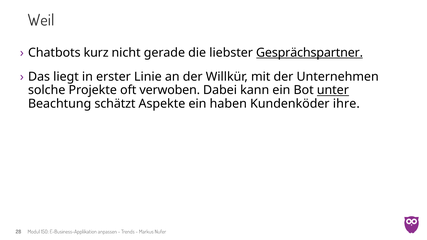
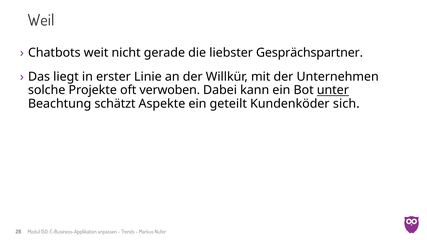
kurz: kurz -> weit (96, 53)
Gesprächspartner underline: present -> none (310, 53)
haben: haben -> geteilt (228, 104)
ihre: ihre -> sich (346, 104)
